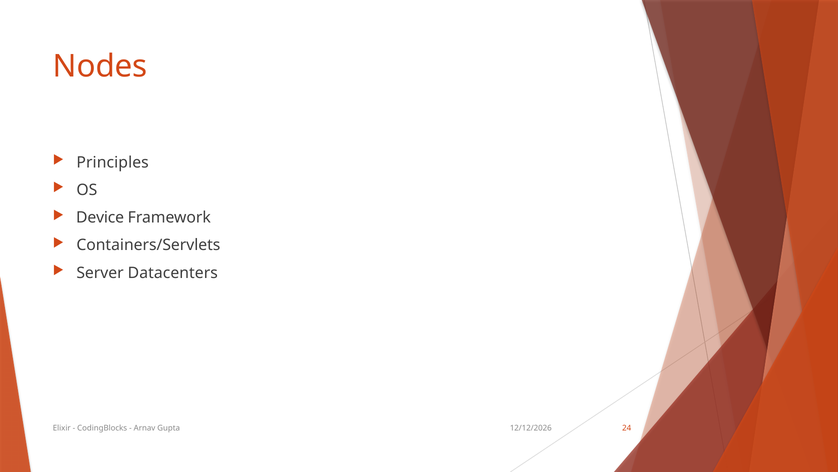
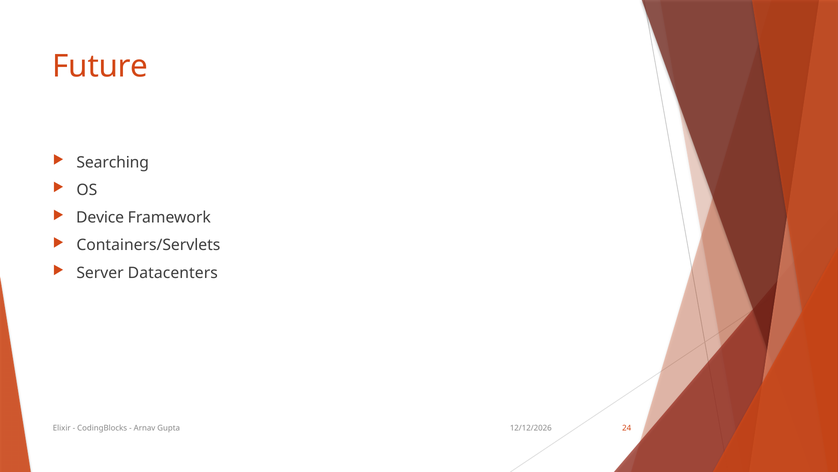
Nodes: Nodes -> Future (100, 66)
Principles: Principles -> Searching (113, 162)
